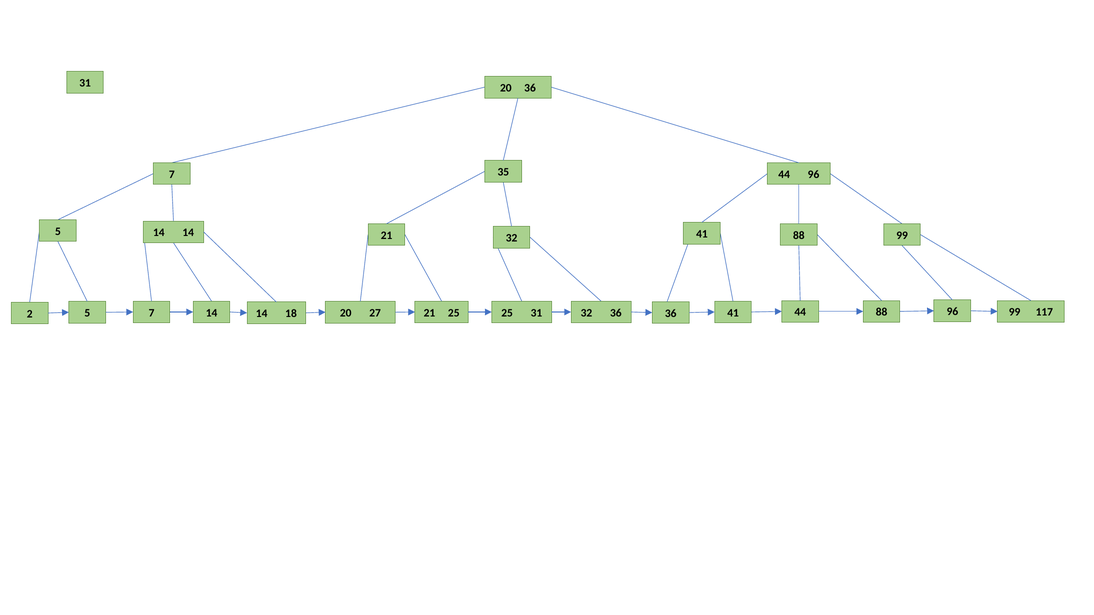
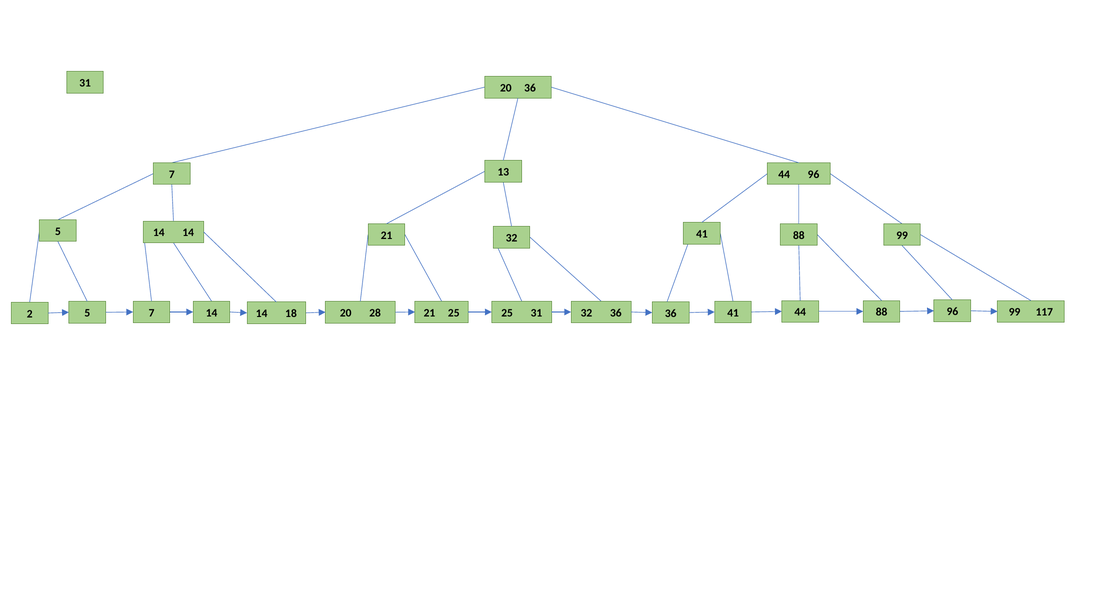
35: 35 -> 13 (503, 172)
27: 27 -> 28 (375, 313)
